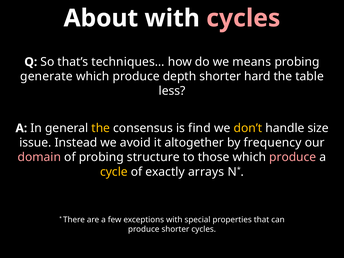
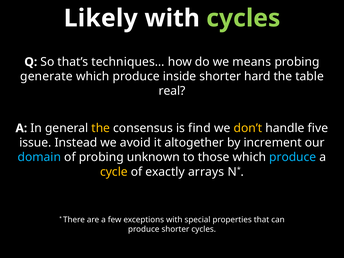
About: About -> Likely (101, 18)
cycles colour: pink -> light green (243, 18)
depth: depth -> inside (180, 76)
less: less -> real (172, 91)
size: size -> five (318, 128)
frequency: frequency -> increment (273, 143)
domain colour: pink -> light blue (39, 157)
structure: structure -> unknown (153, 157)
produce colour: pink -> light blue (293, 157)
